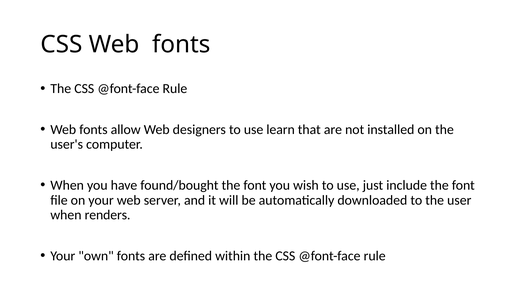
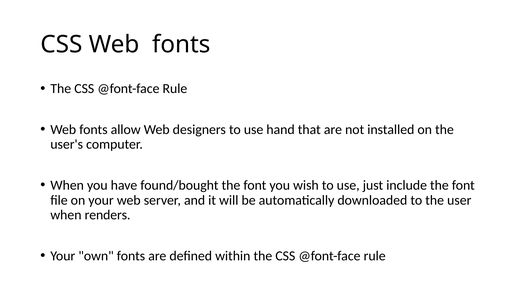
learn: learn -> hand (281, 130)
